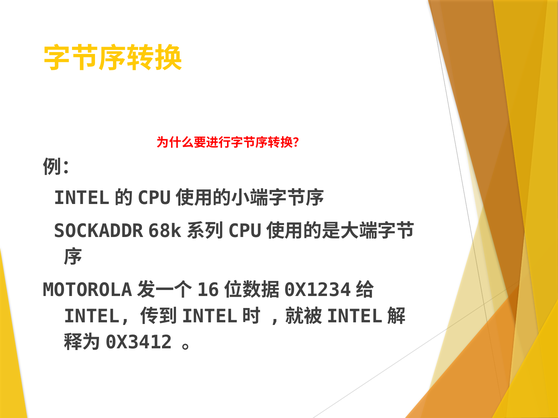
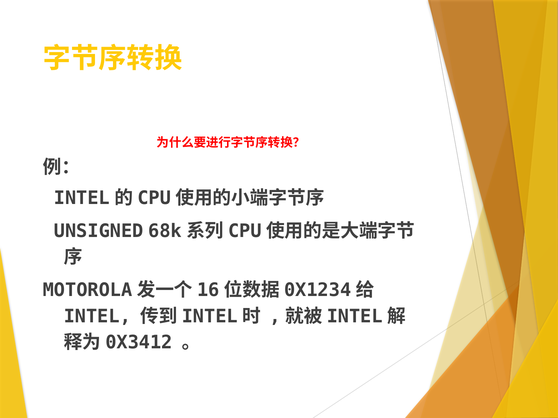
SOCKADDR: SOCKADDR -> UNSIGNED (99, 231)
